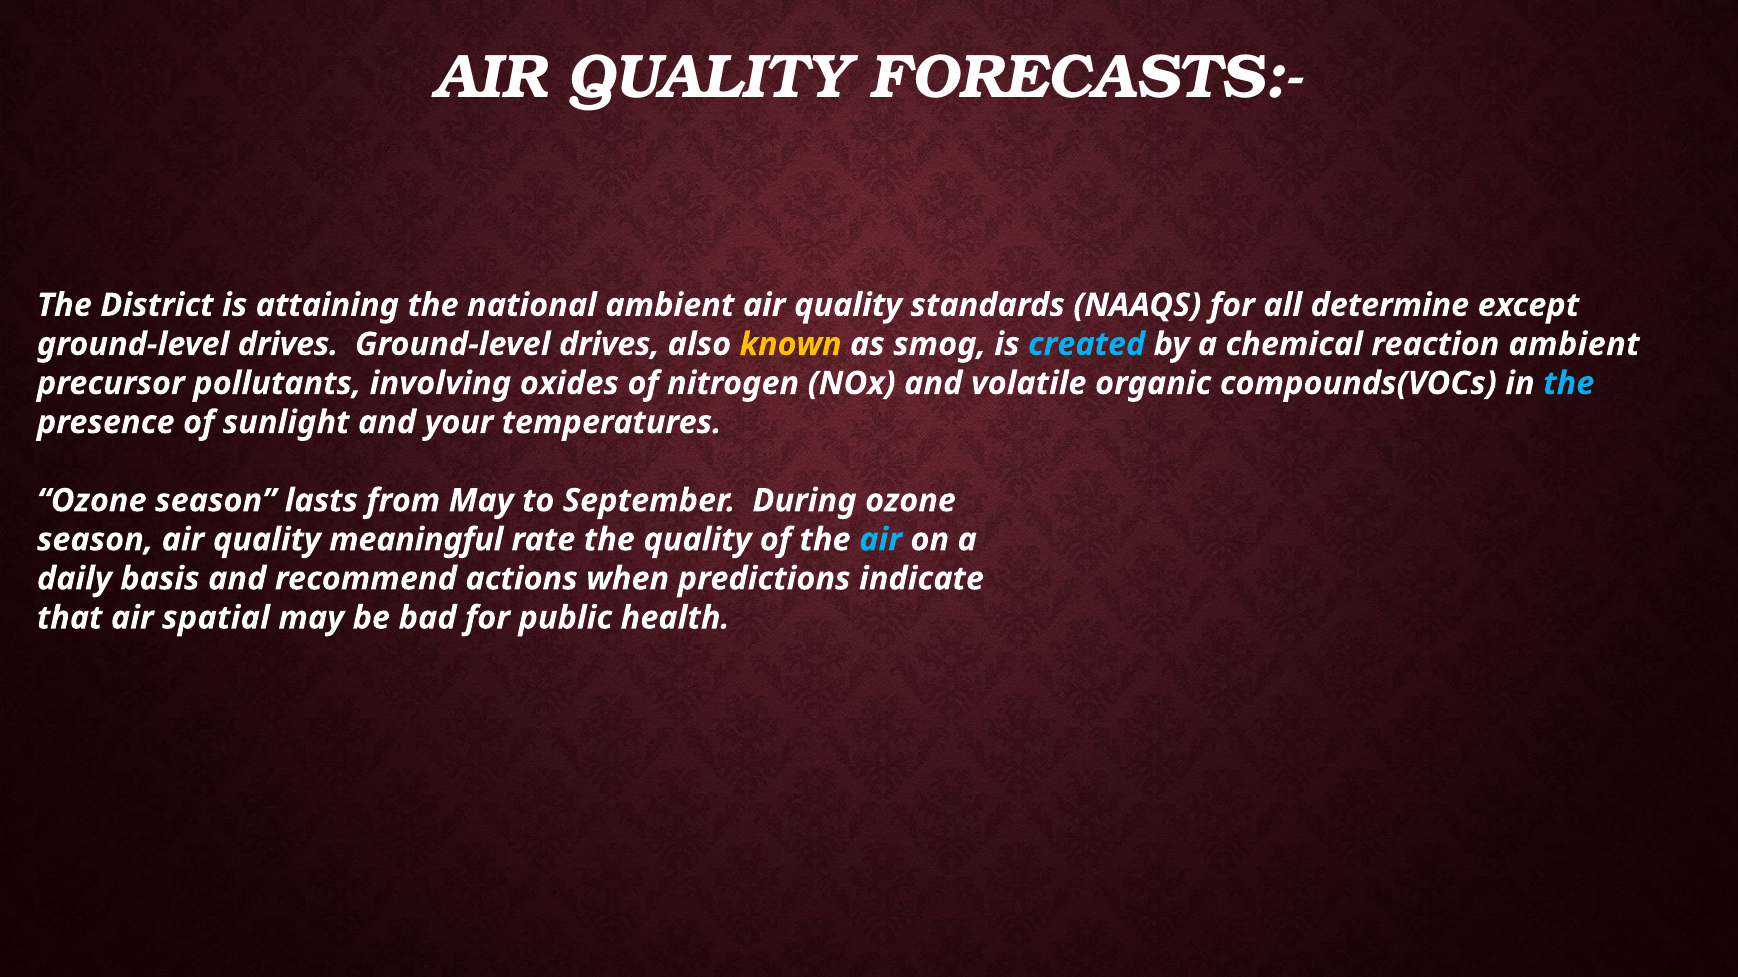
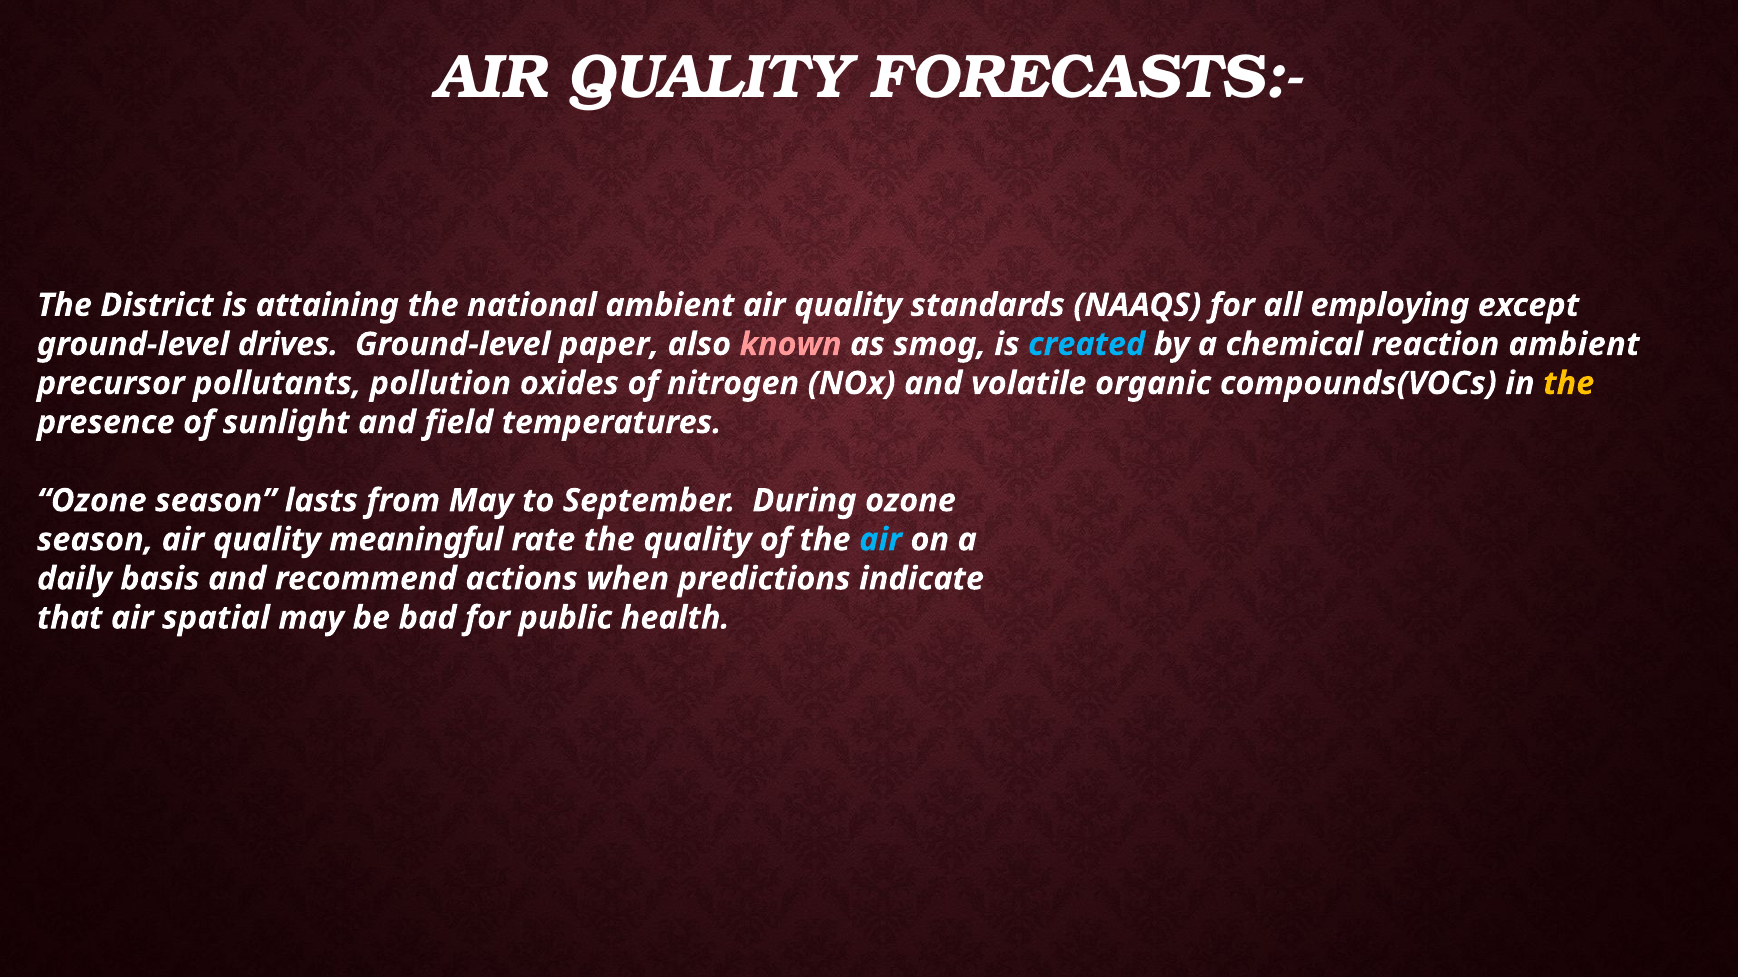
determine: determine -> employing (1390, 305)
drives: drives -> paper (609, 344)
known colour: yellow -> pink (791, 344)
involving: involving -> pollution (440, 384)
the colour: light blue -> yellow (1569, 384)
your: your -> field (459, 423)
